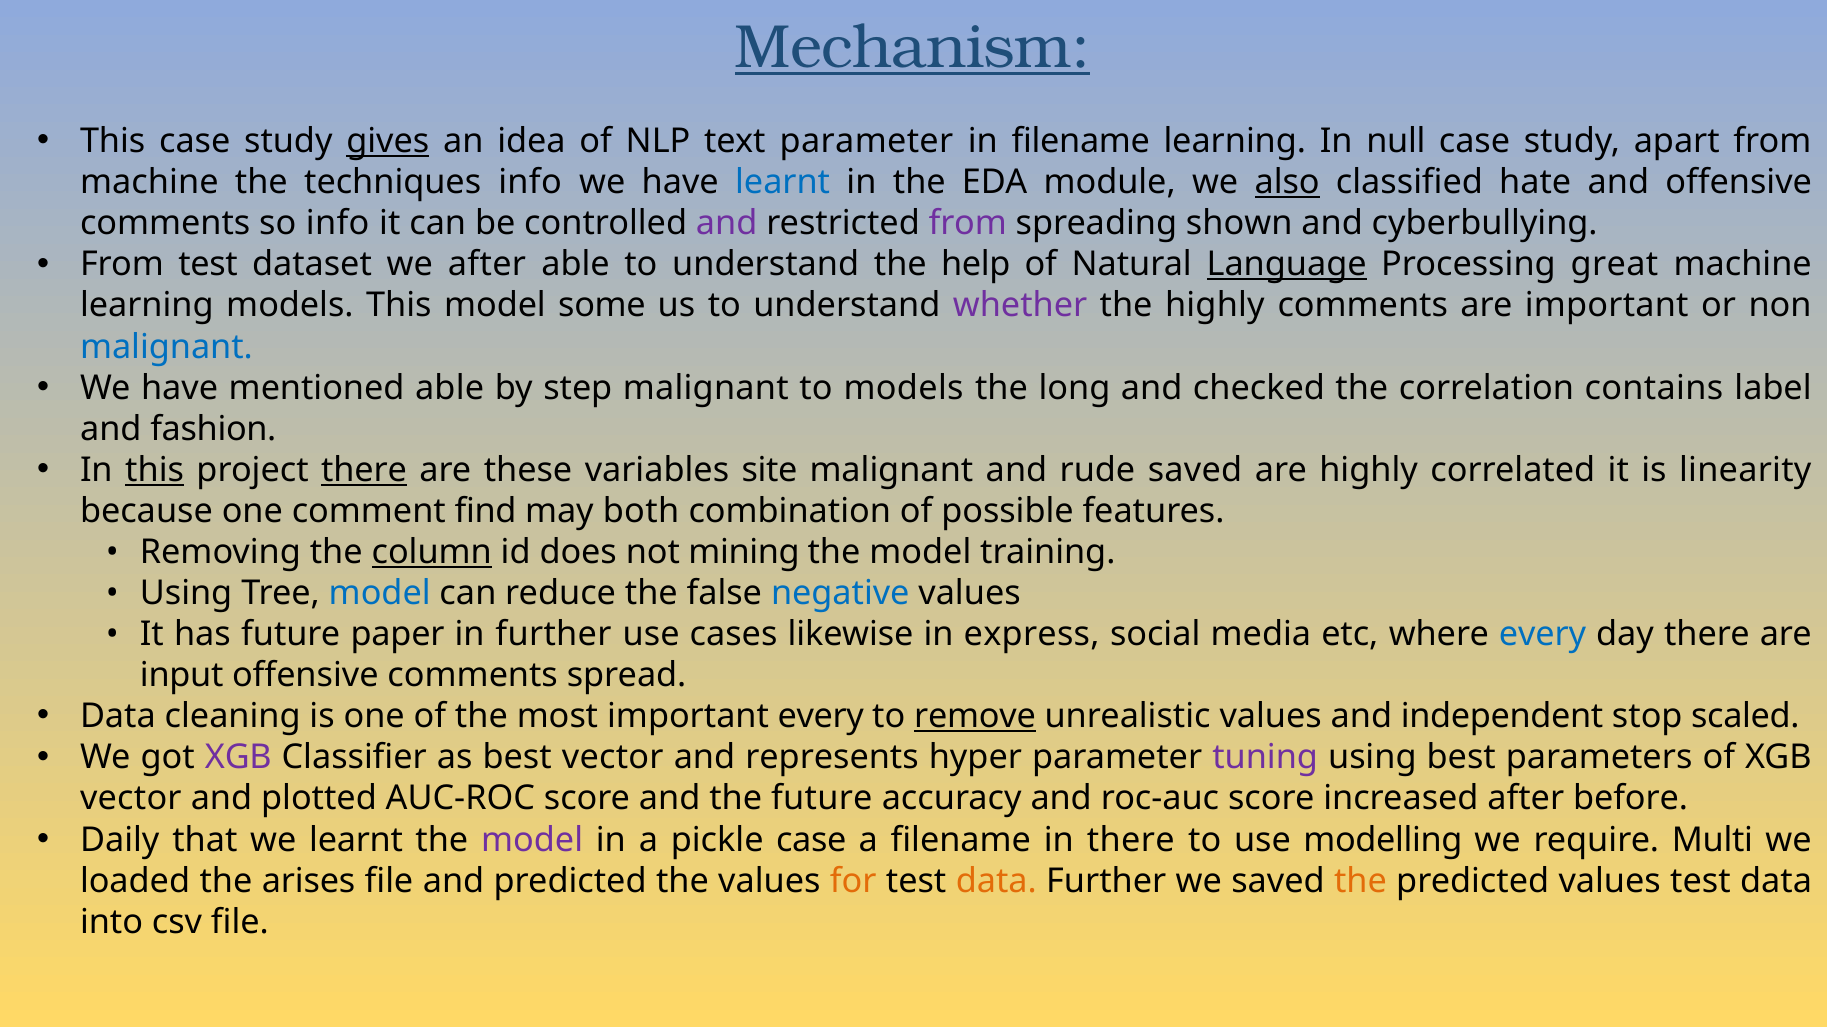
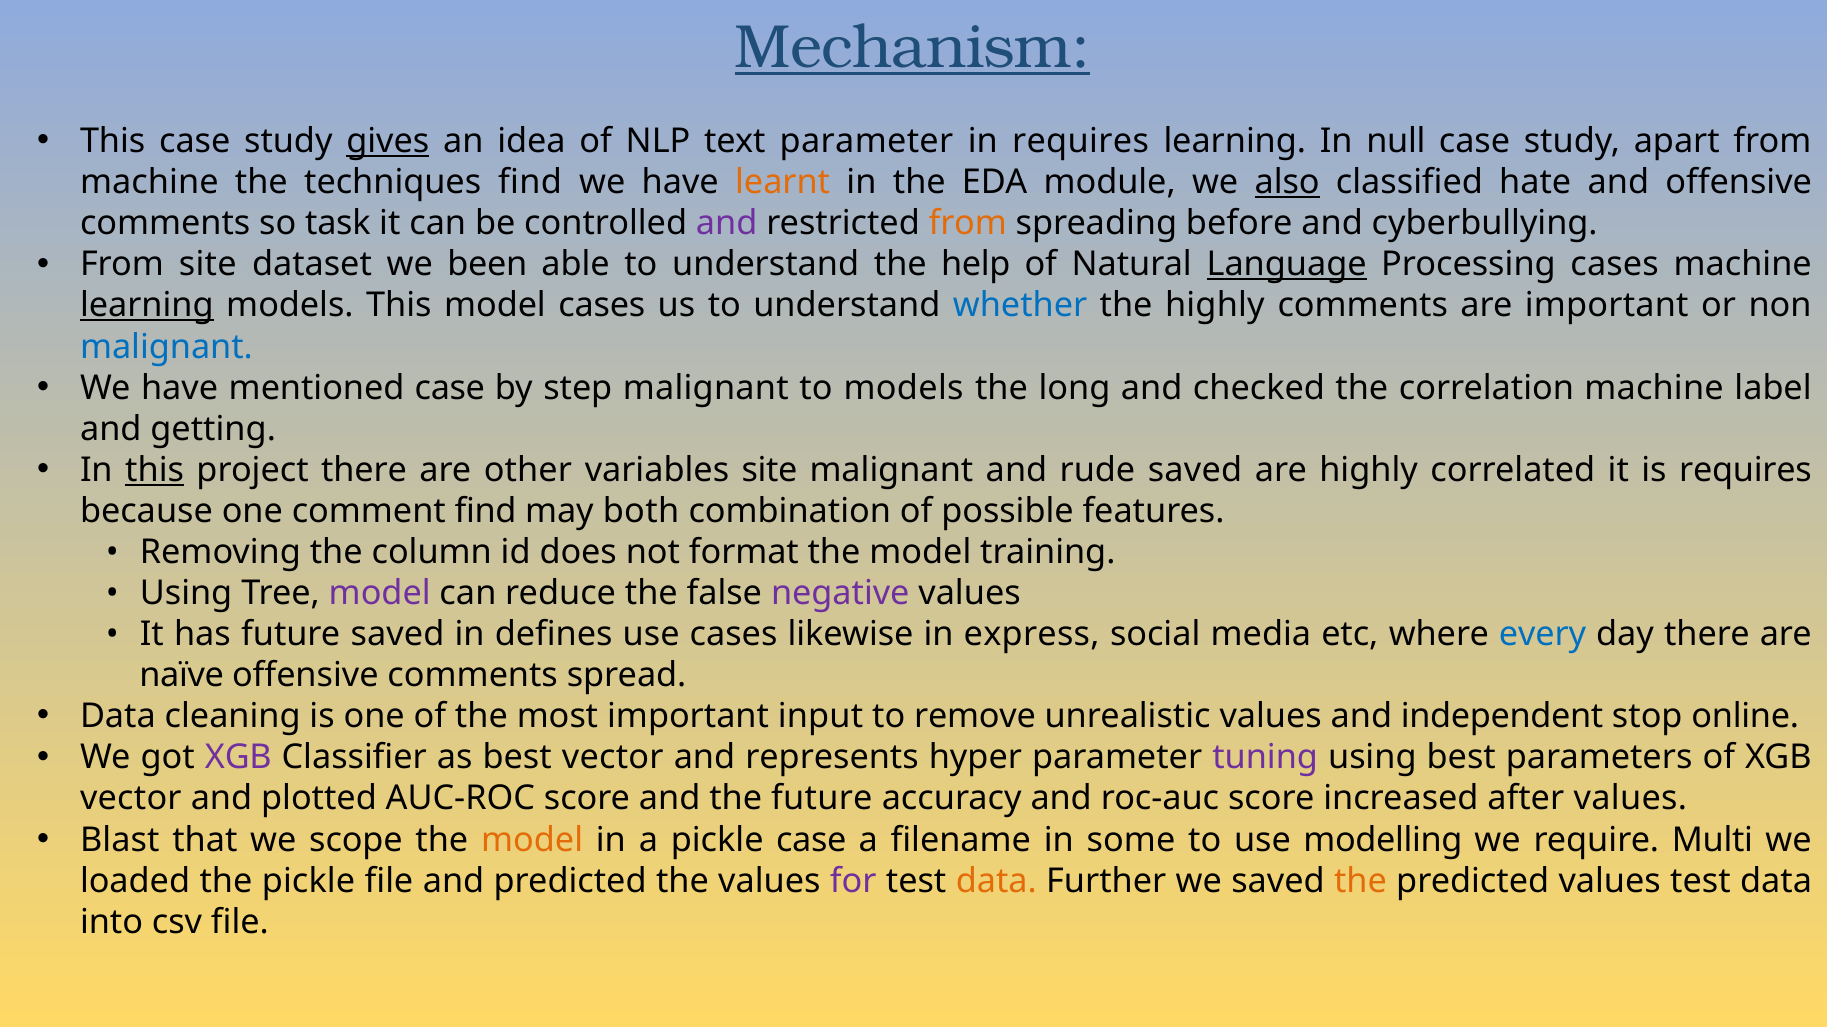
in filename: filename -> requires (1081, 141)
techniques info: info -> find (530, 183)
learnt colour: blue -> orange (783, 183)
so info: info -> task (338, 224)
from colour: purple -> orange (968, 224)
shown: shown -> before (1239, 224)
From test: test -> site (208, 265)
we after: after -> been (487, 265)
Processing great: great -> cases (1615, 265)
learning underline: none -> present (147, 306)
model some: some -> cases (602, 306)
whether colour: purple -> blue (1020, 306)
mentioned able: able -> case (450, 388)
correlation contains: contains -> machine (1654, 388)
fashion: fashion -> getting (213, 429)
there underline: present -> none (364, 470)
these: these -> other (528, 470)
is linearity: linearity -> requires (1745, 470)
column underline: present -> none (432, 553)
mining: mining -> format (744, 553)
model colour: blue -> purple (380, 594)
negative colour: blue -> purple (840, 594)
future paper: paper -> saved (397, 635)
in further: further -> defines (554, 635)
input: input -> naïve (182, 676)
important every: every -> input (821, 717)
remove underline: present -> none (975, 717)
scaled: scaled -> online (1745, 717)
after before: before -> values (1630, 799)
Daily: Daily -> Blast (120, 840)
we learnt: learnt -> scope (356, 840)
model colour: purple -> orange (532, 840)
in there: there -> some (1131, 840)
the arises: arises -> pickle (309, 881)
for colour: orange -> purple (853, 881)
